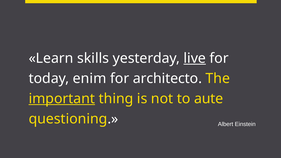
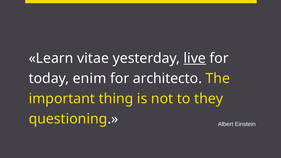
skills: skills -> vitae (93, 58)
important underline: present -> none (62, 99)
aute: aute -> they (209, 99)
